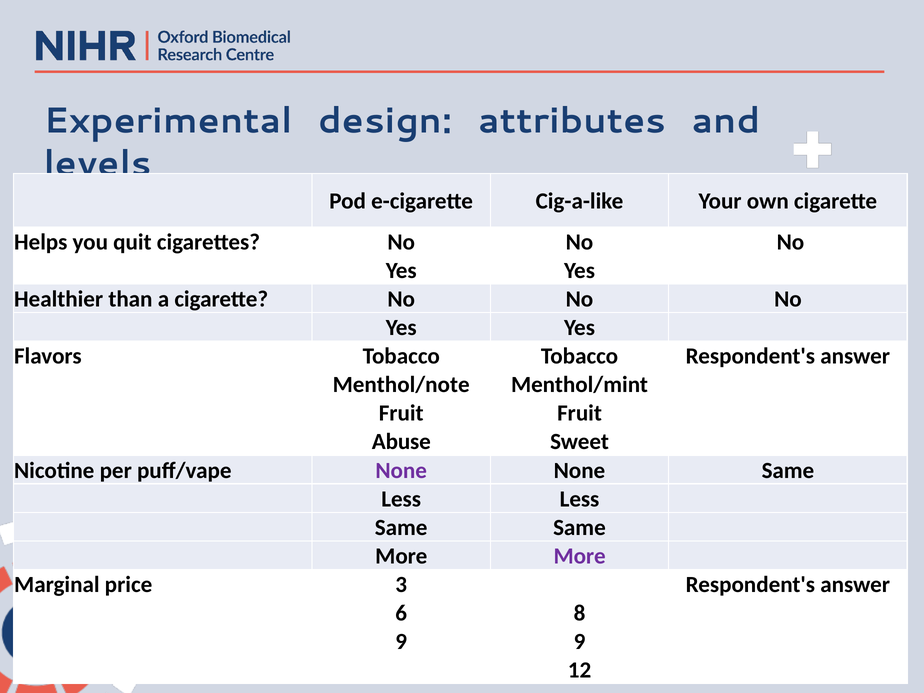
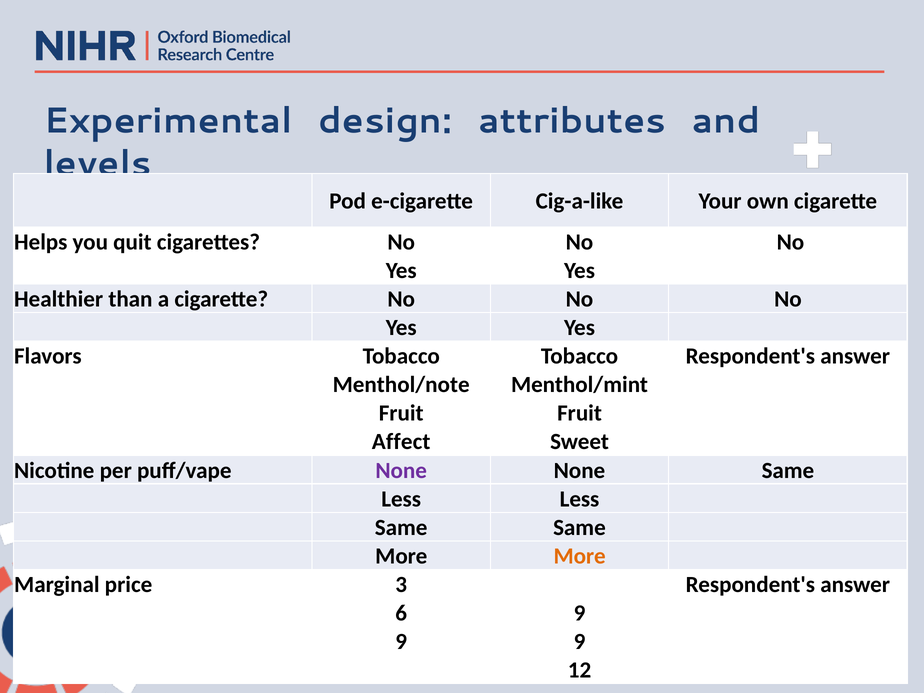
Abuse: Abuse -> Affect (401, 442)
More colour: purple -> orange (580, 556)
6 8: 8 -> 9 (580, 613)
